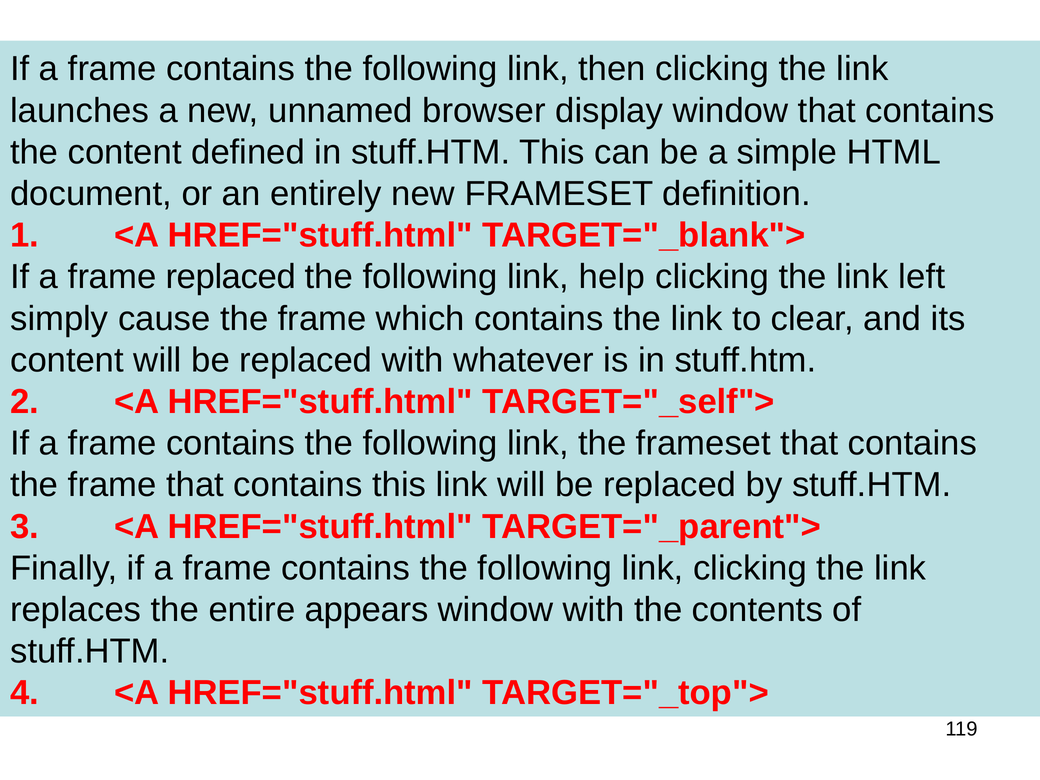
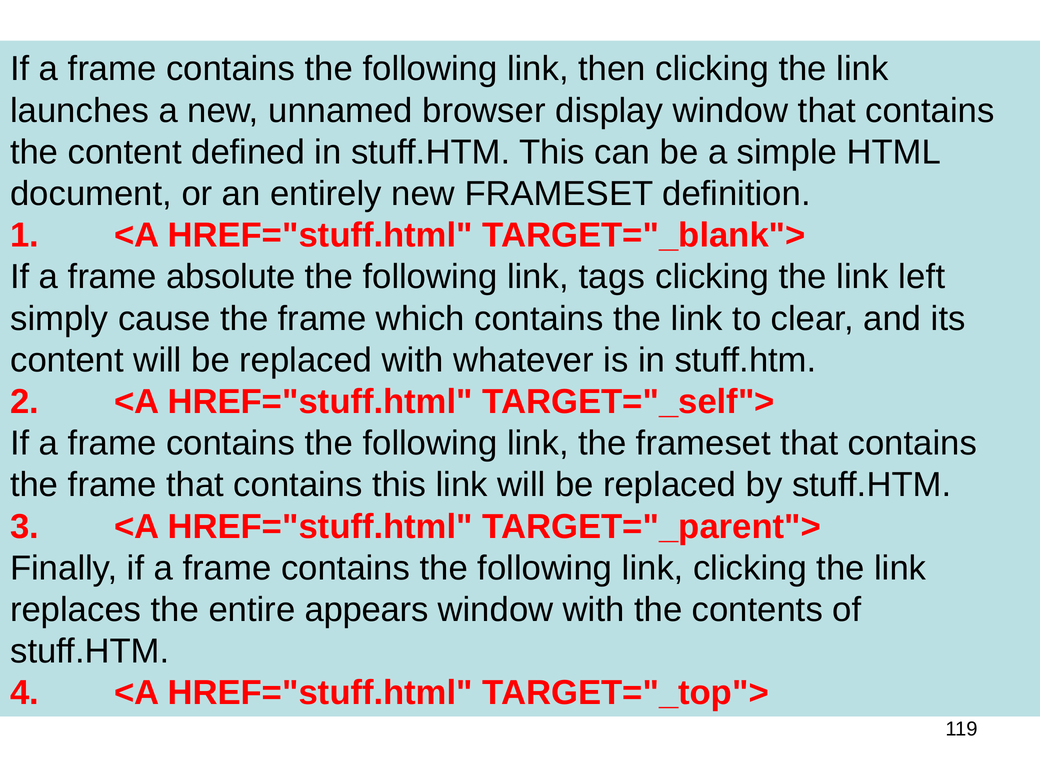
frame replaced: replaced -> absolute (231, 277)
help: help -> tags (612, 277)
